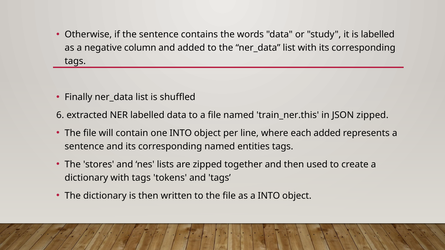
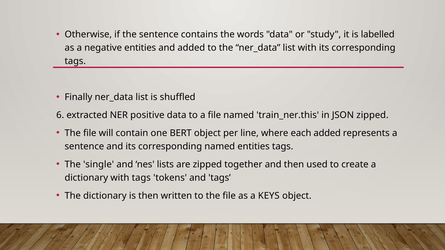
negative column: column -> entities (140, 48)
NER labelled: labelled -> positive (147, 115)
one INTO: INTO -> BERT (181, 133)
stores: stores -> single (99, 165)
a INTO: INTO -> KEYS (269, 196)
